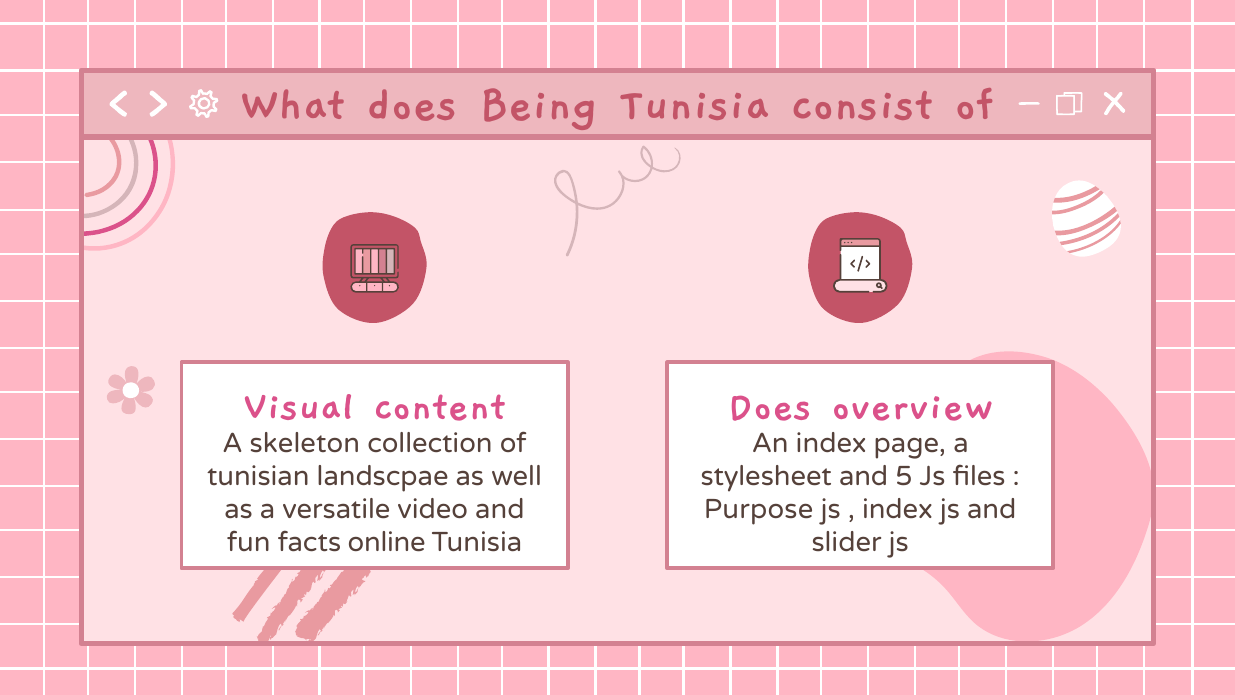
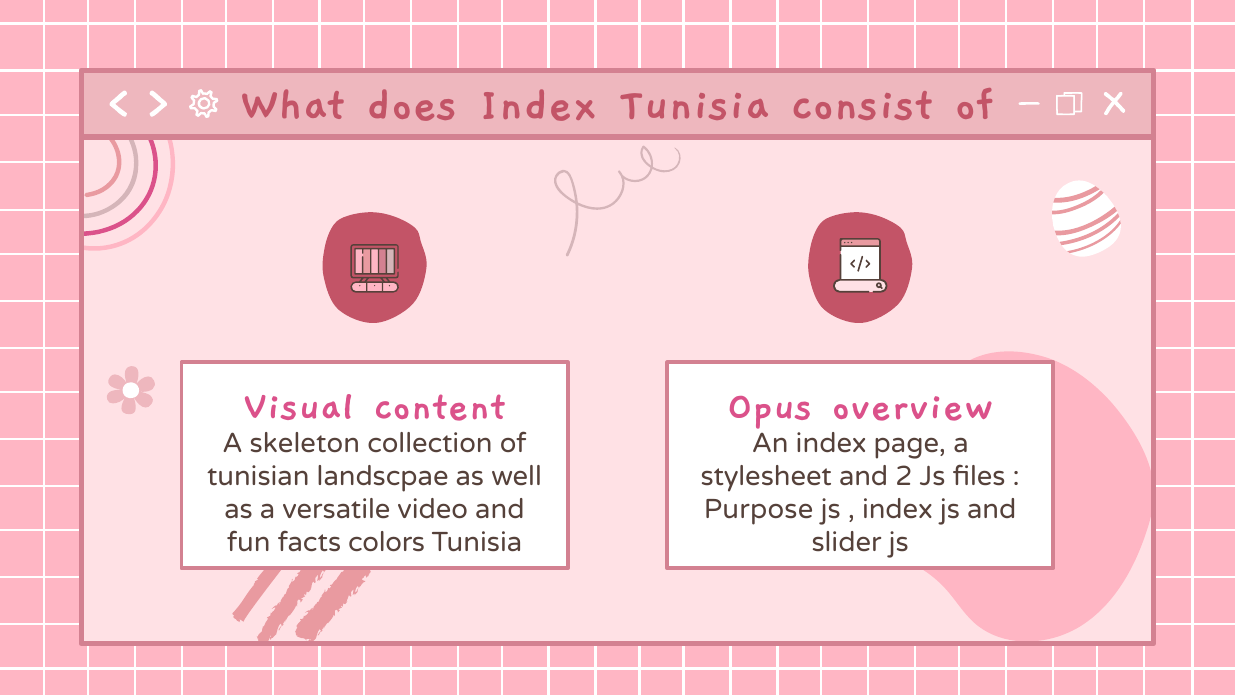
does Being: Being -> Index (538, 102)
Does: Does -> Opus (770, 405)
5: 5 -> 2 (904, 477)
online: online -> colors (387, 542)
